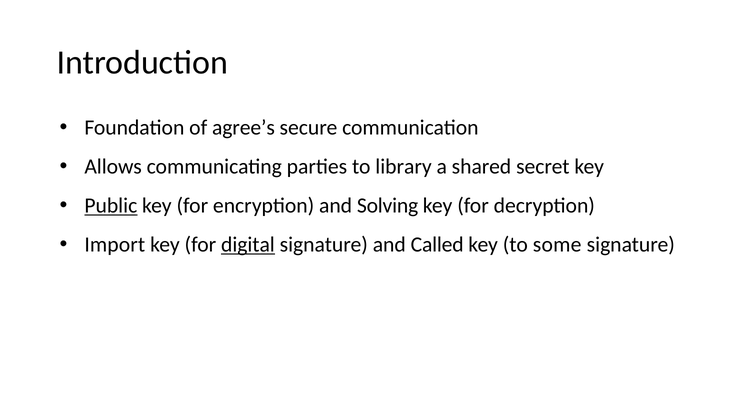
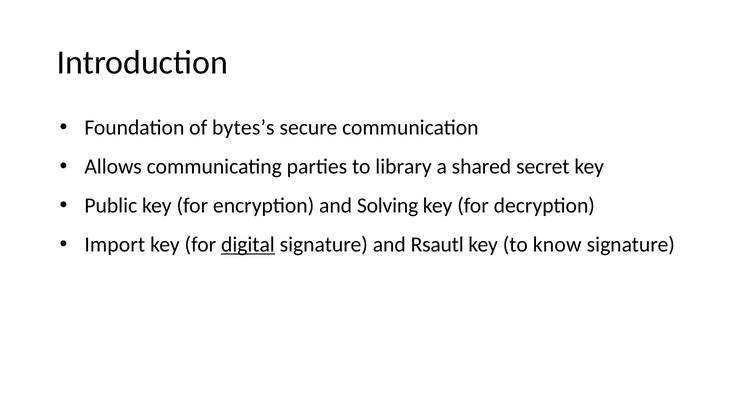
agree’s: agree’s -> bytes’s (243, 127)
Public underline: present -> none (111, 205)
Called: Called -> Rsautl (437, 244)
some: some -> know (557, 244)
